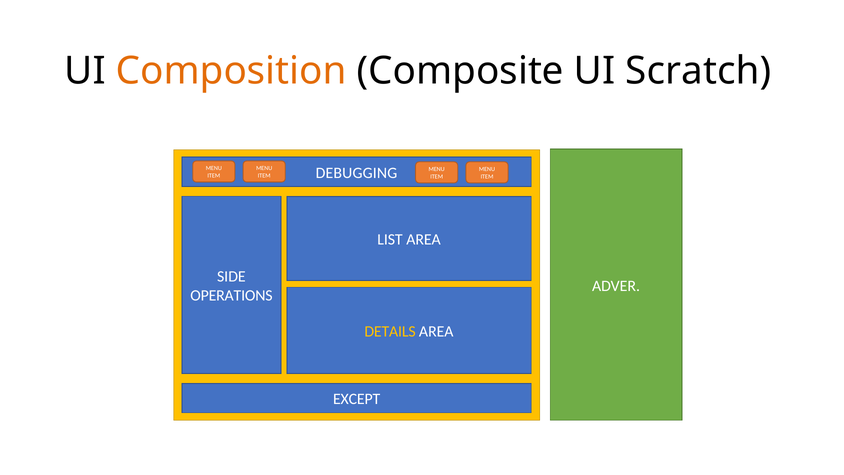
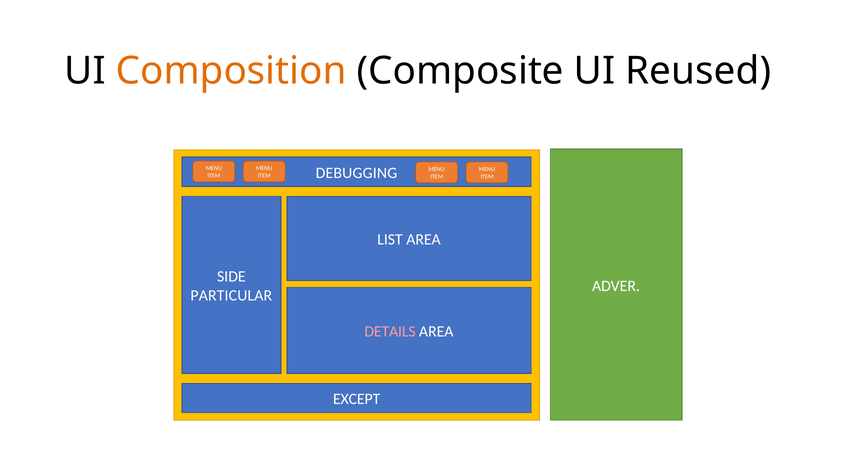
Scratch: Scratch -> Reused (698, 71)
OPERATIONS: OPERATIONS -> PARTICULAR (231, 295)
DETAILS colour: yellow -> pink (390, 331)
